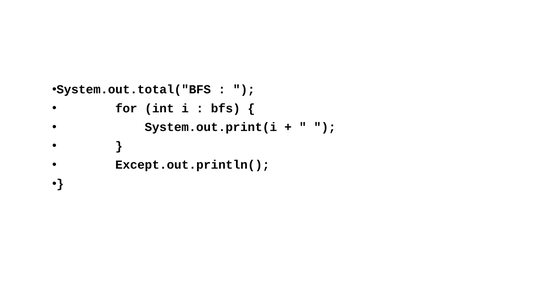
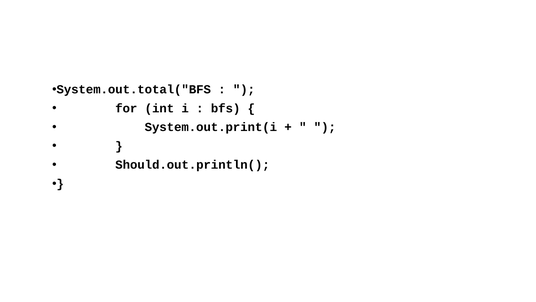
Except.out.println(: Except.out.println( -> Should.out.println( (193, 165)
